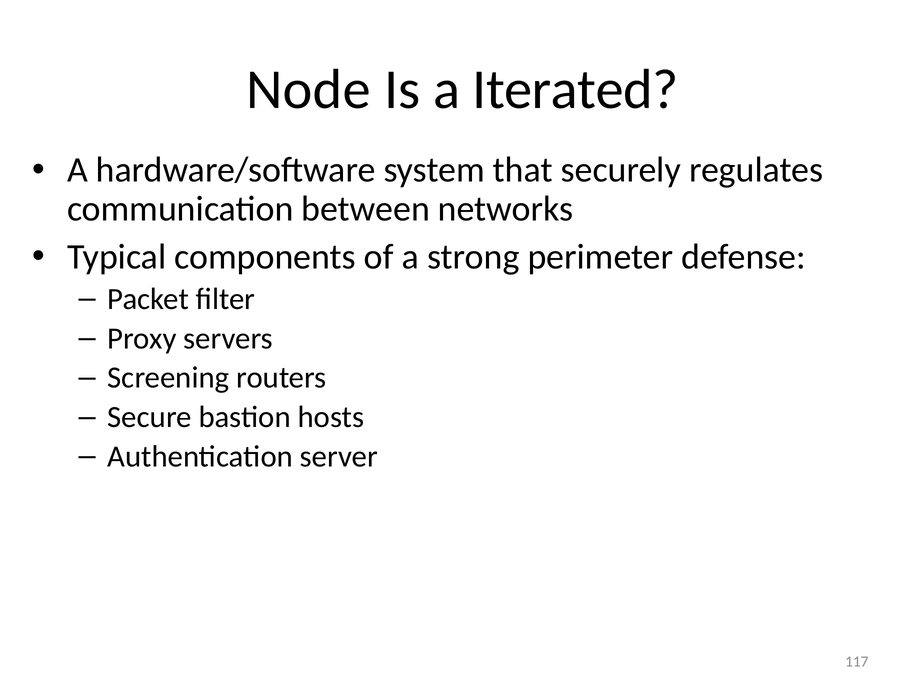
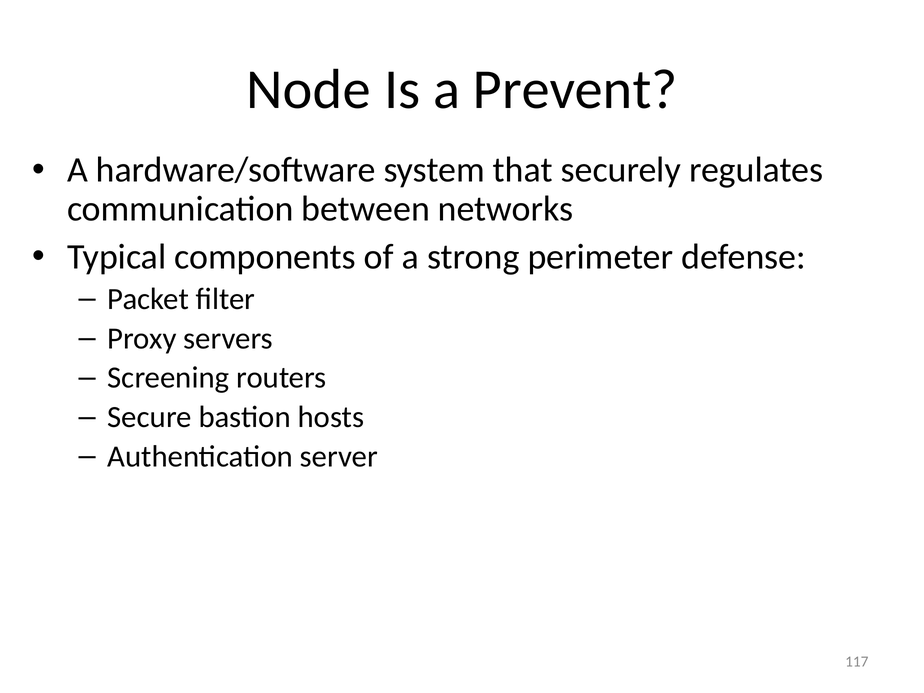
Iterated: Iterated -> Prevent (575, 89)
